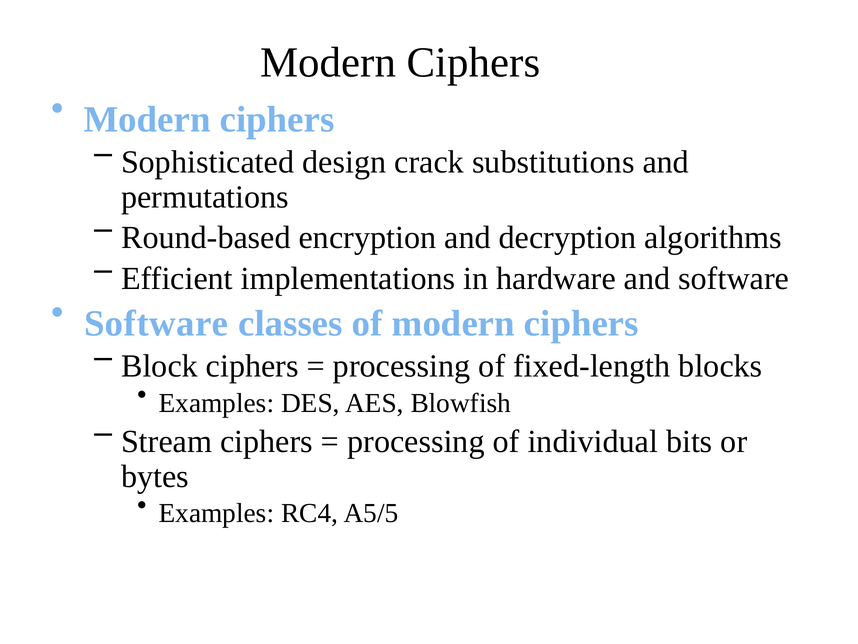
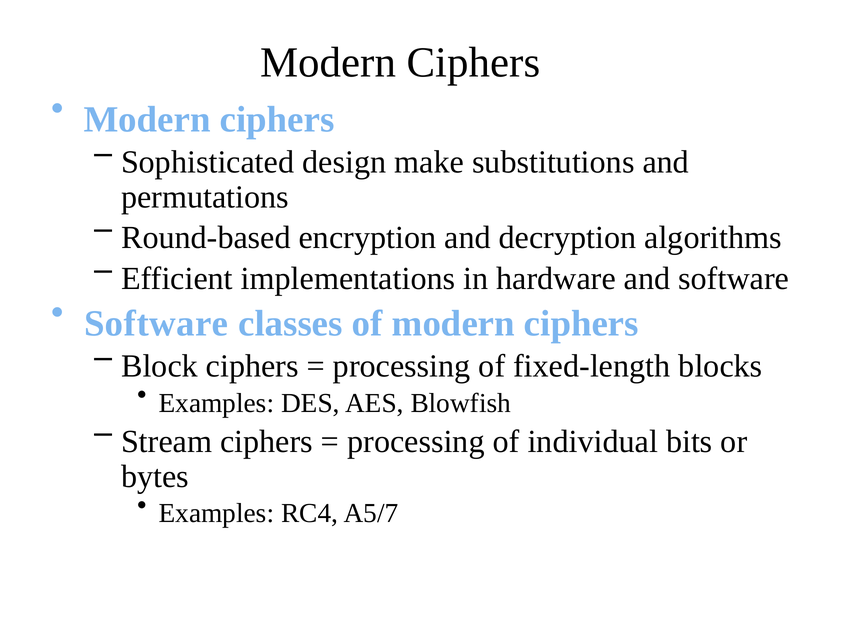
crack: crack -> make (429, 162)
A5/5: A5/5 -> A5/7 (371, 513)
